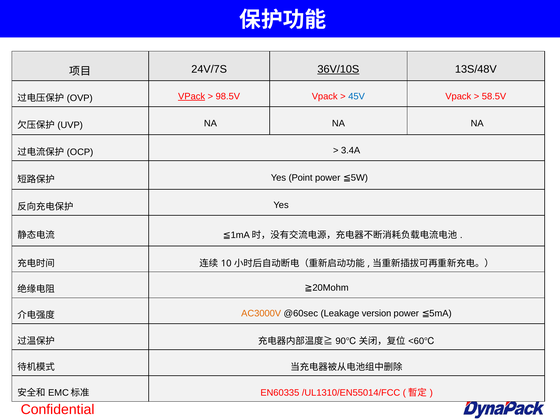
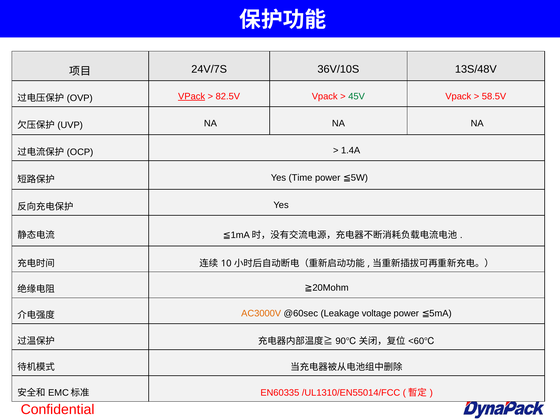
36V/10S underline: present -> none (338, 69)
98.5V: 98.5V -> 82.5V (228, 96)
45V colour: blue -> green (357, 96)
3.4A: 3.4A -> 1.4A (351, 150)
Point: Point -> Time (301, 178)
version: version -> voltage (377, 314)
